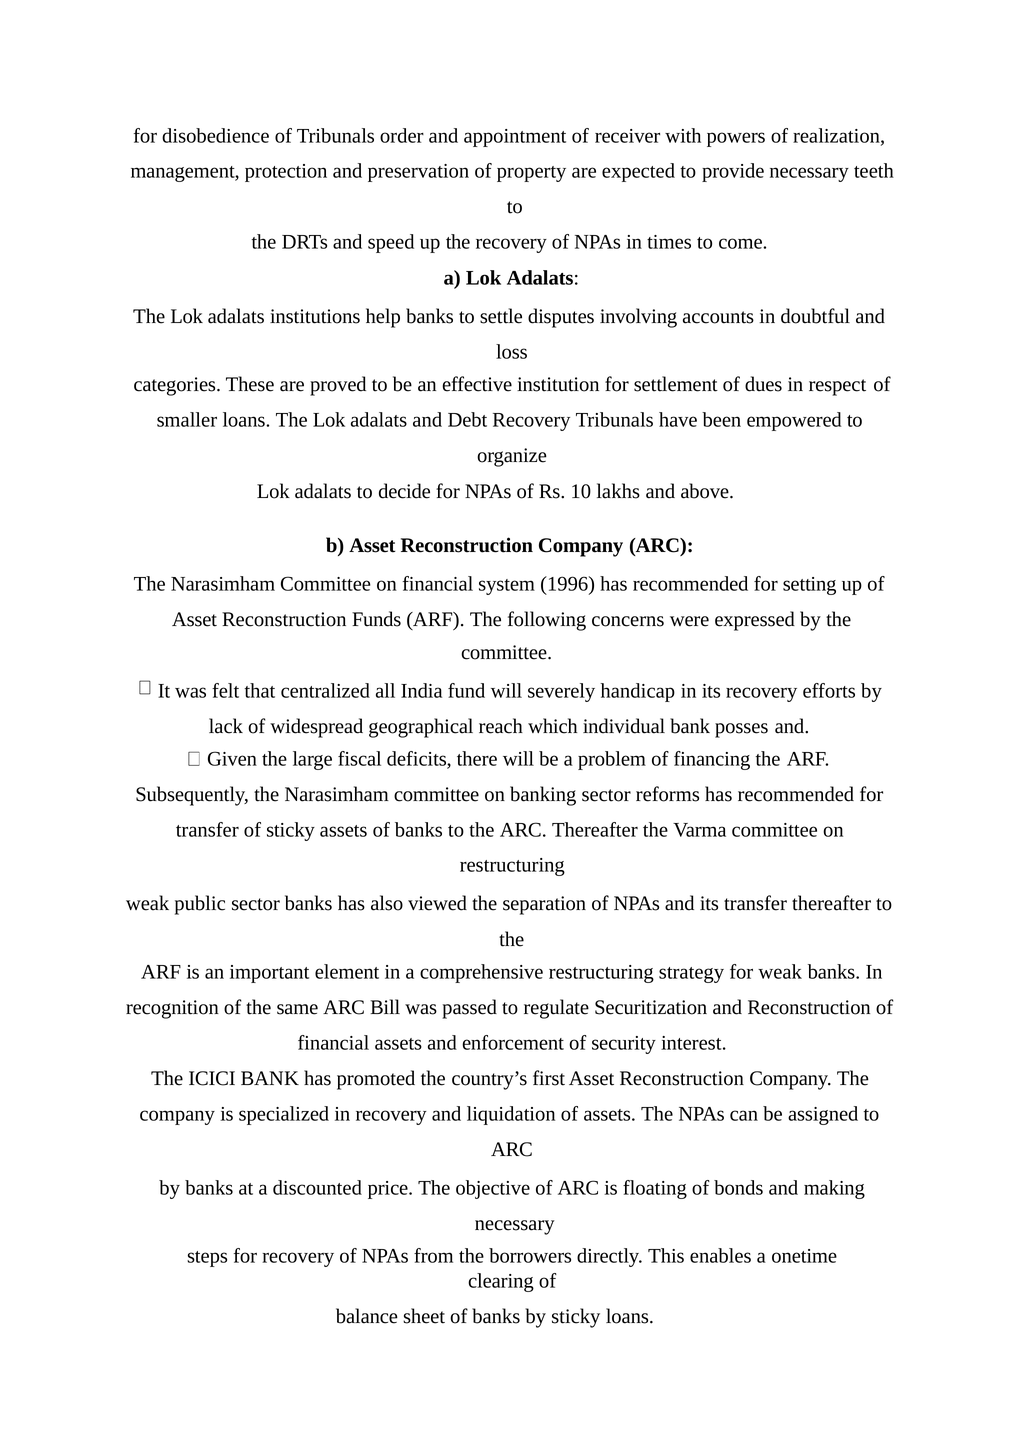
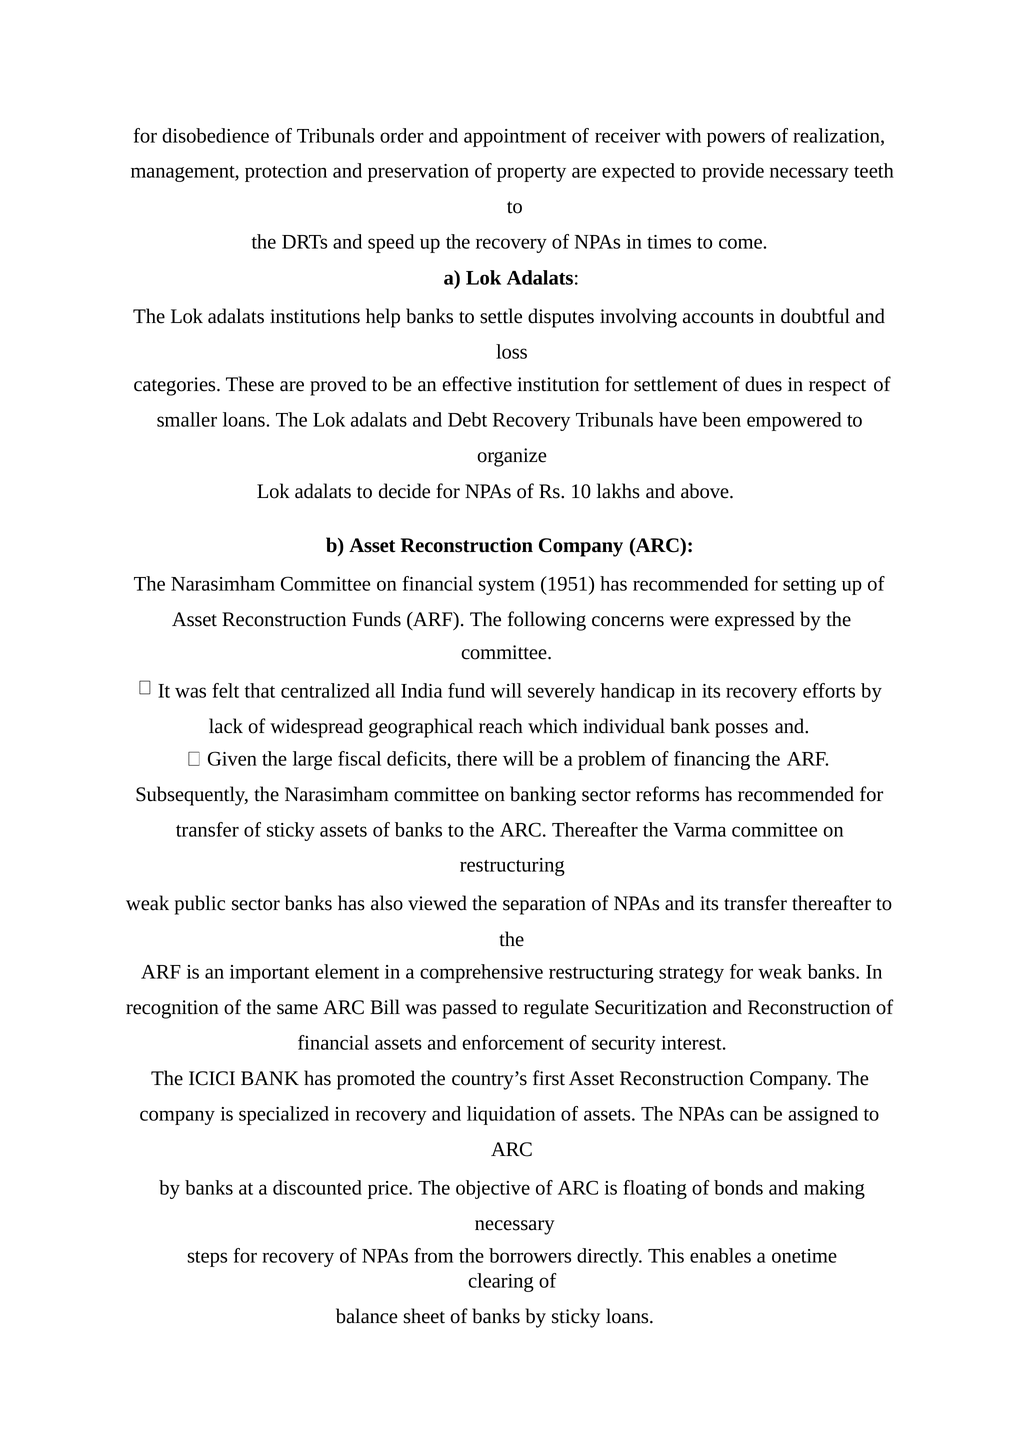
1996: 1996 -> 1951 (568, 584)
